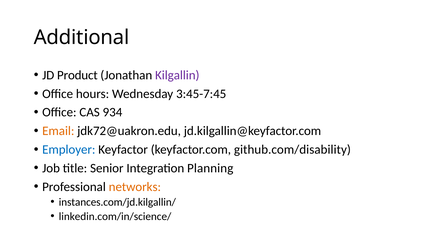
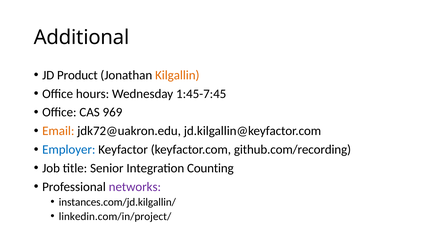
Kilgallin colour: purple -> orange (177, 75)
3:45-7:45: 3:45-7:45 -> 1:45-7:45 (201, 94)
934: 934 -> 969 (112, 112)
github.com/disability: github.com/disability -> github.com/recording (292, 149)
Planning: Planning -> Counting (210, 168)
networks colour: orange -> purple (135, 187)
linkedin.com/in/science/: linkedin.com/in/science/ -> linkedin.com/in/project/ (115, 216)
